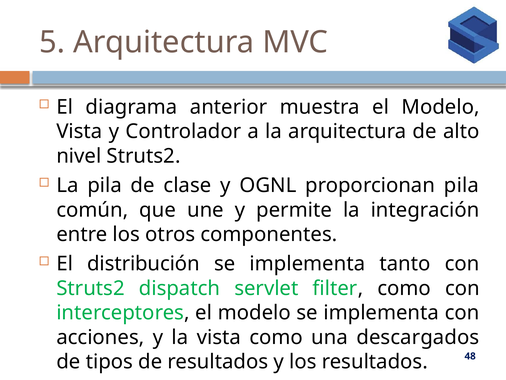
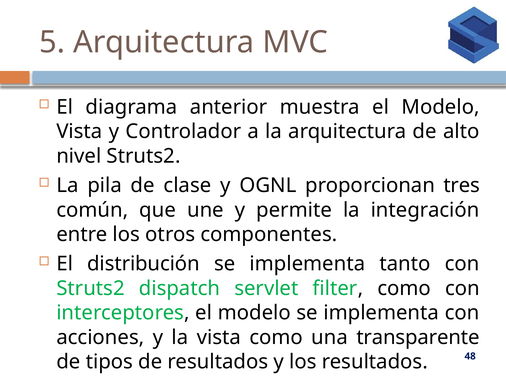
proporcionan pila: pila -> tres (462, 185)
descargados: descargados -> transparente (418, 337)
